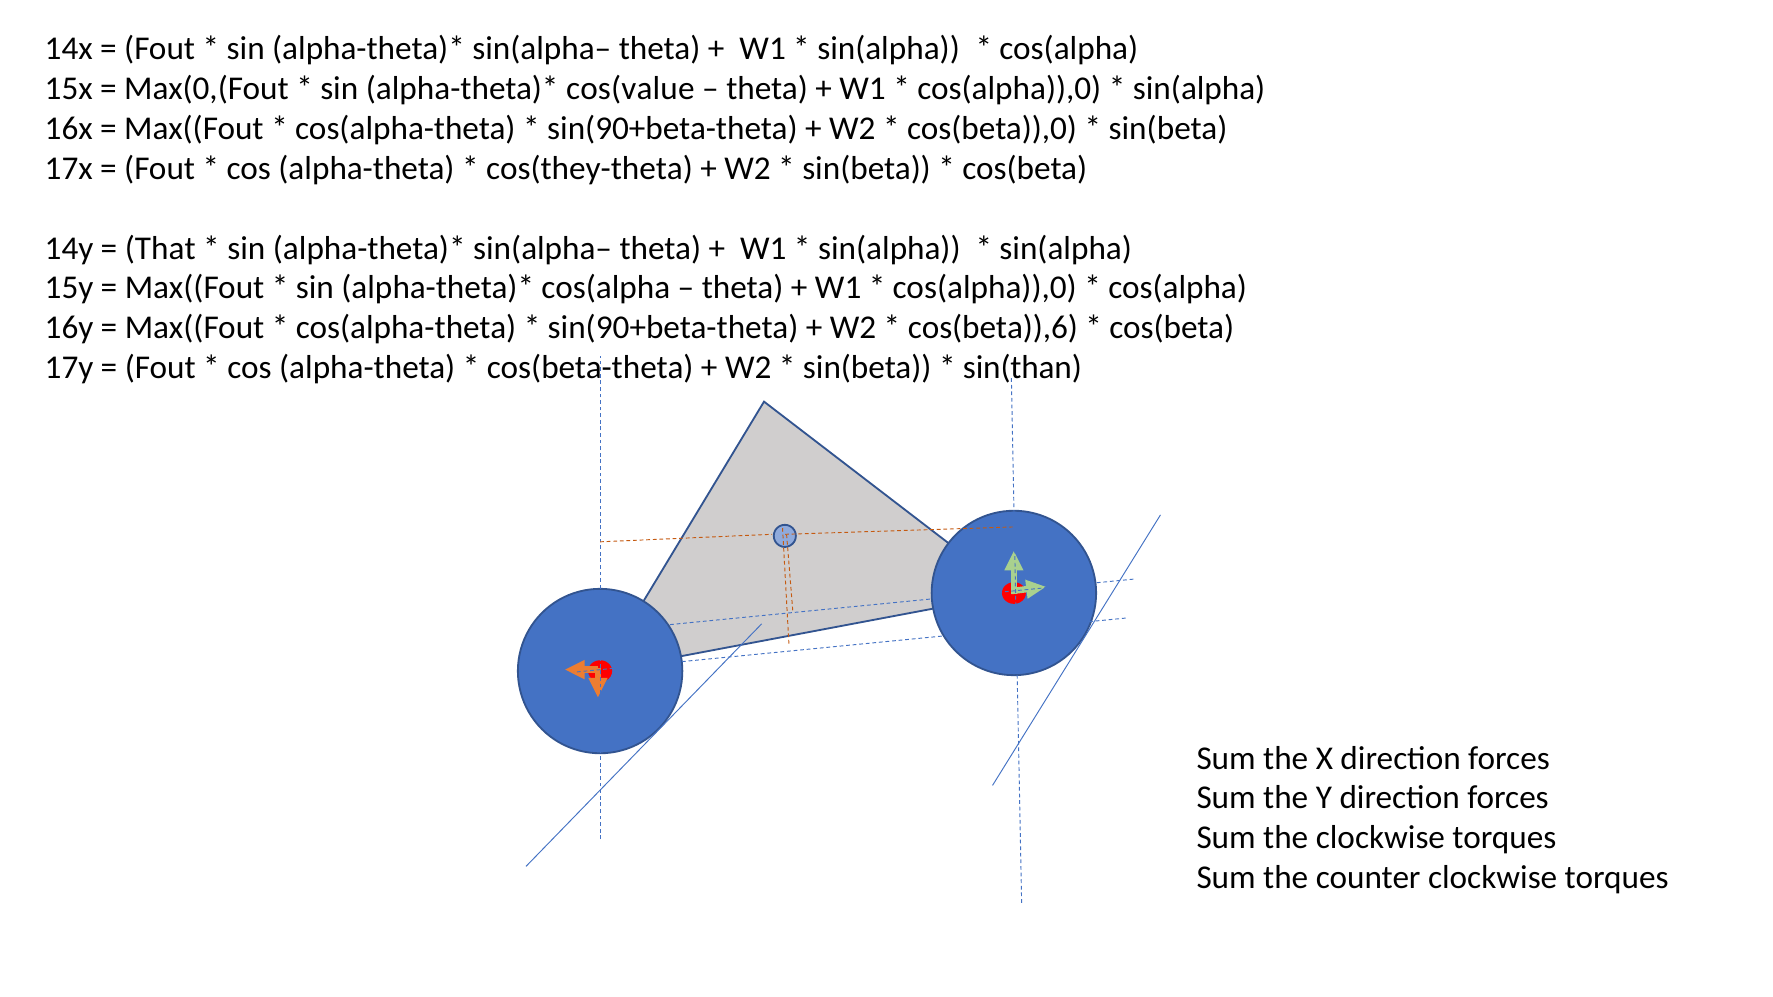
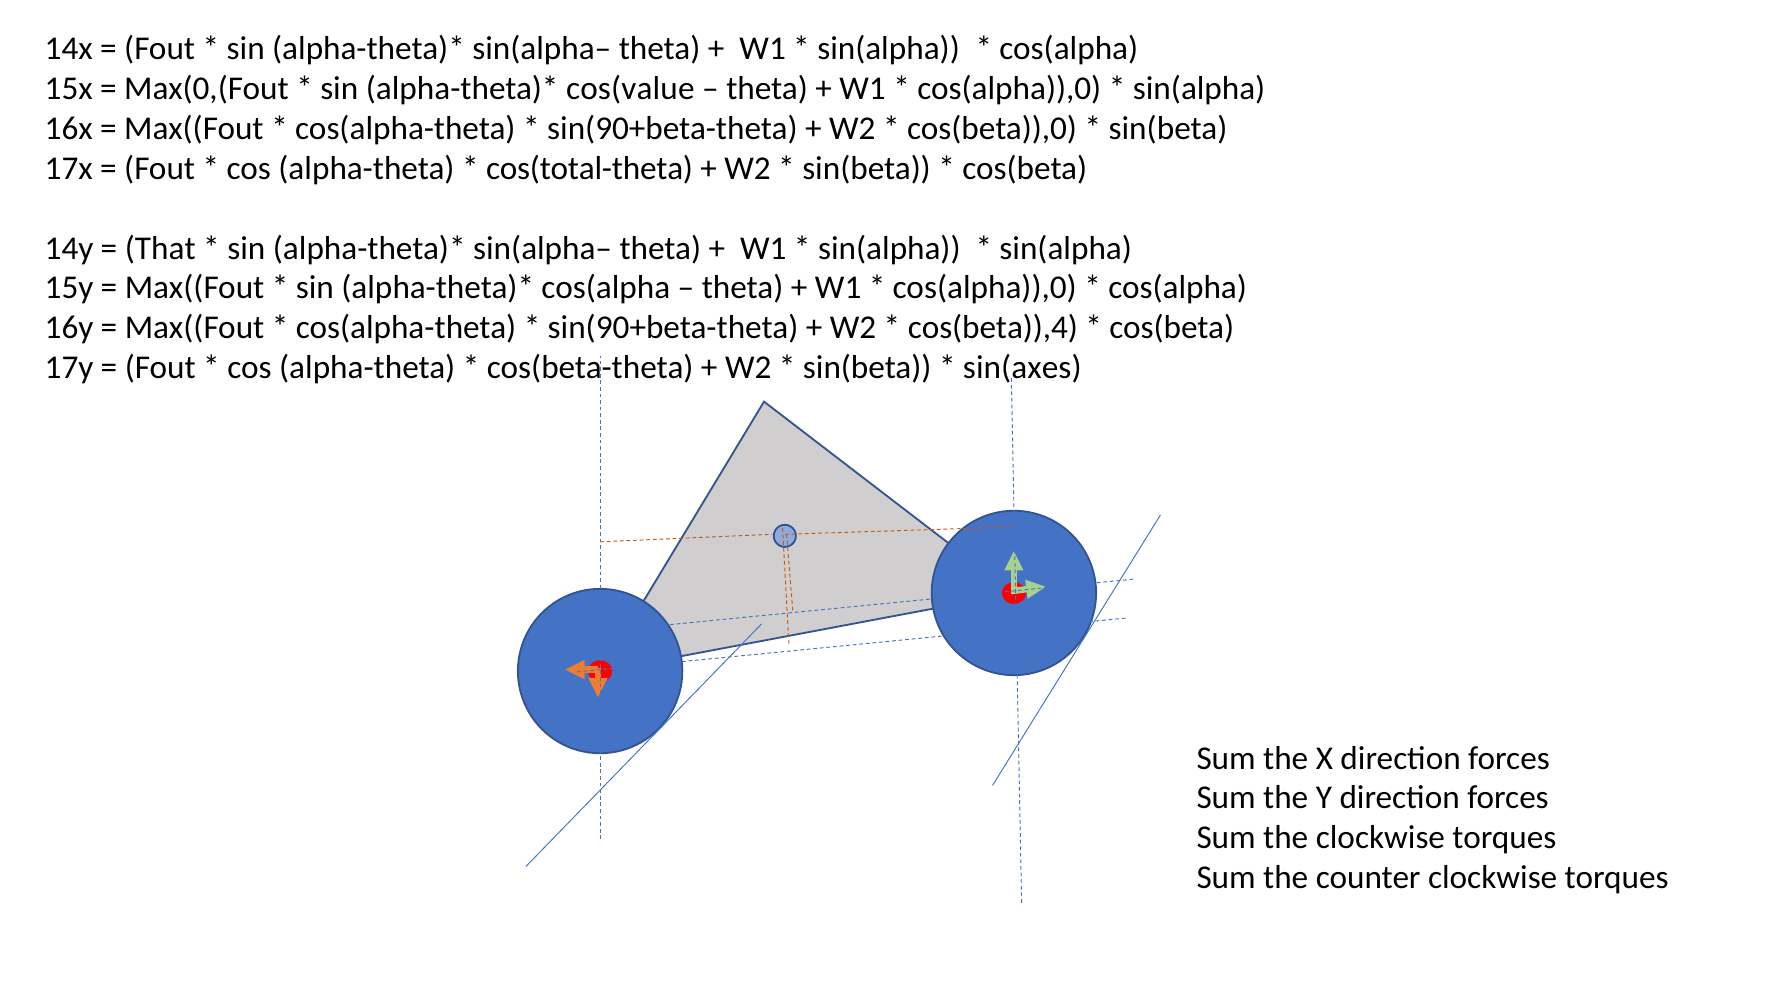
cos(they-theta: cos(they-theta -> cos(total-theta (590, 168)
cos(beta)),6: cos(beta)),6 -> cos(beta)),4 (993, 328)
sin(than: sin(than -> sin(axes (1022, 368)
